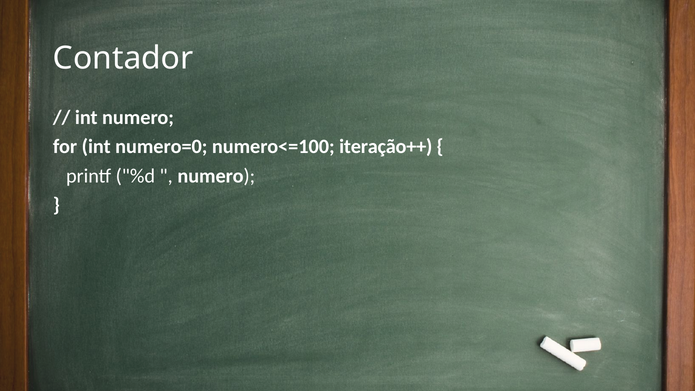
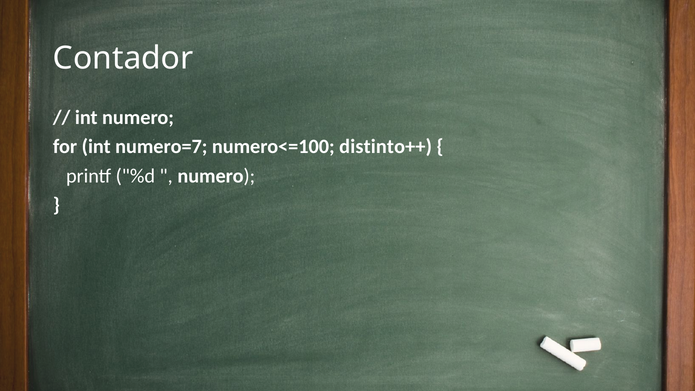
numero=0: numero=0 -> numero=7 (161, 147)
iteração++: iteração++ -> distinto++ (386, 147)
